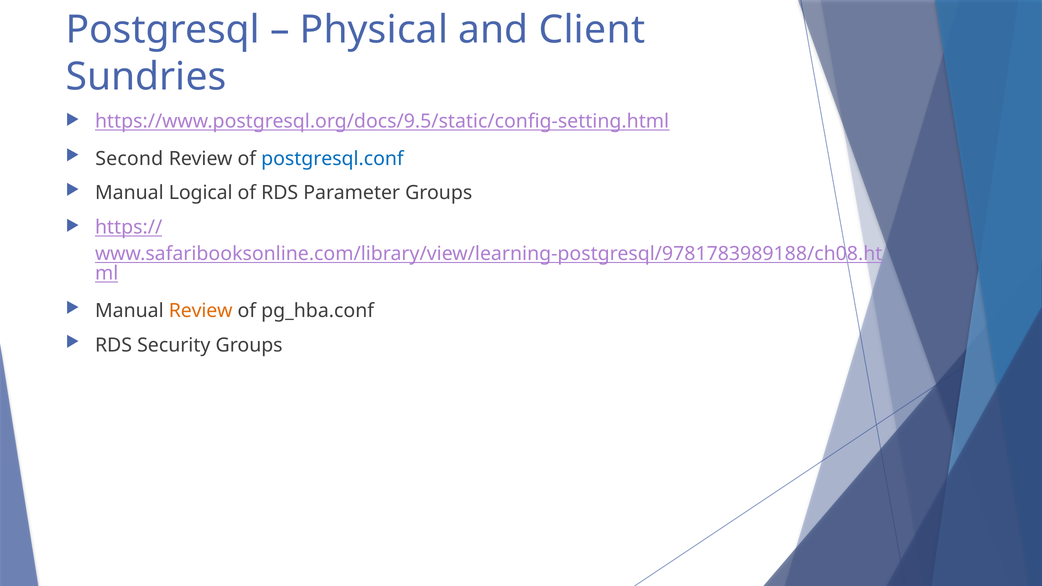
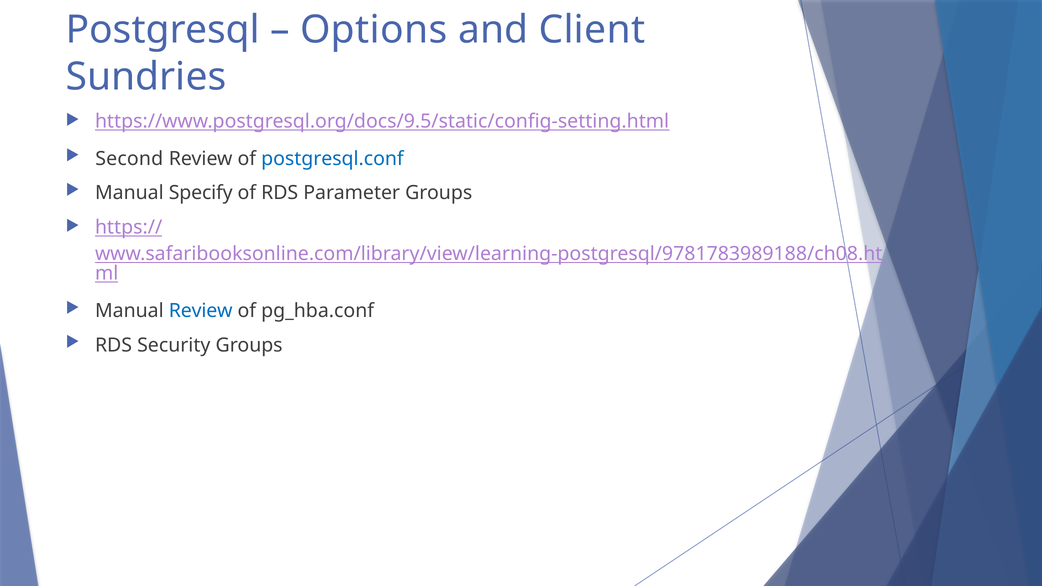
Physical: Physical -> Options (374, 30)
Logical: Logical -> Specify (201, 193)
Review colour: orange -> blue (201, 311)
